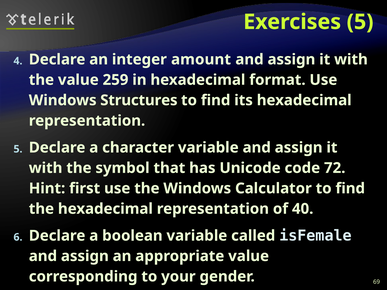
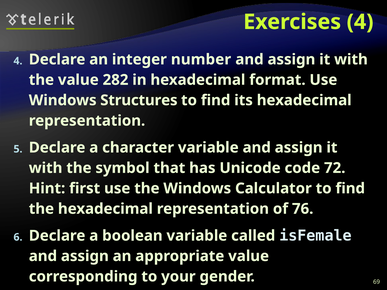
Exercises 5: 5 -> 4 (360, 22)
amount: amount -> number (201, 59)
259: 259 -> 282 (115, 80)
40: 40 -> 76 (303, 209)
